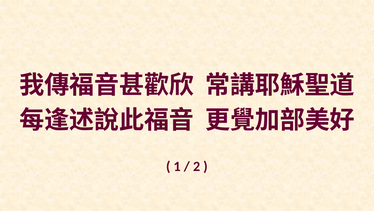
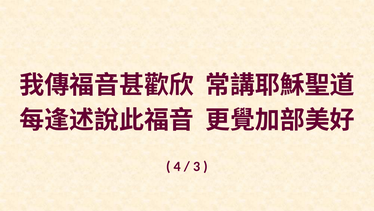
1: 1 -> 4 (177, 166)
2: 2 -> 3 (197, 166)
